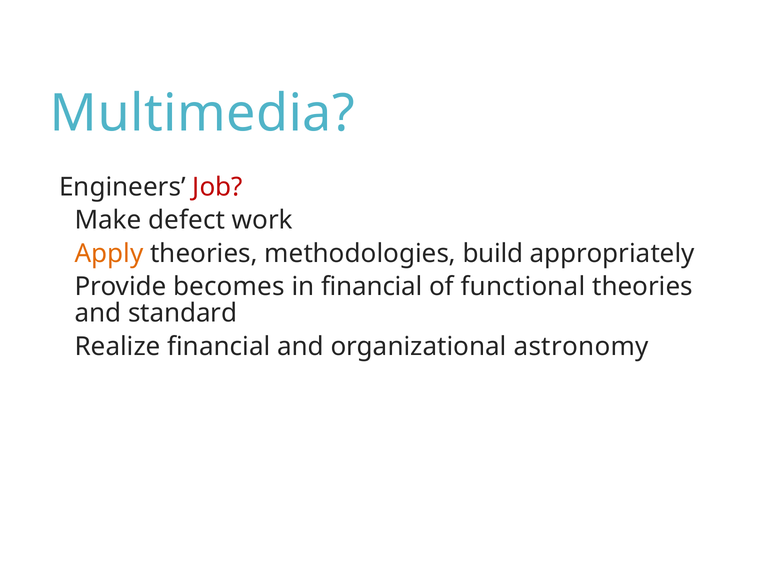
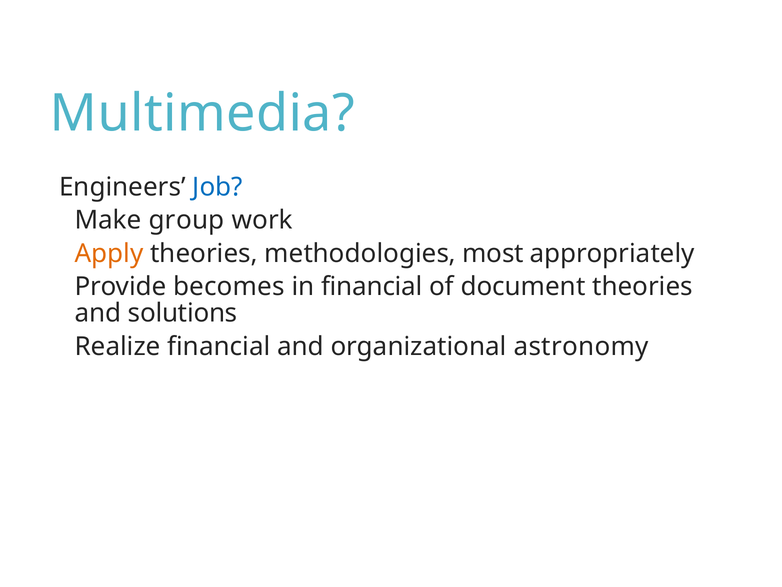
Job colour: red -> blue (218, 187)
defect: defect -> group (187, 220)
build: build -> most (493, 253)
functional: functional -> document (523, 286)
standard: standard -> solutions (183, 313)
